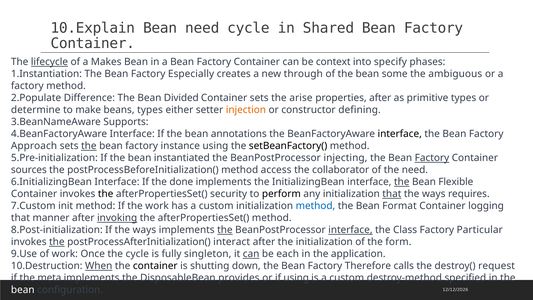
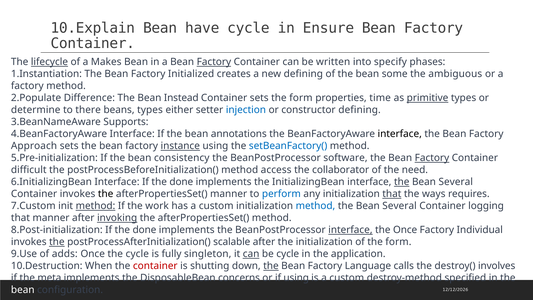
Bean need: need -> have (202, 28)
Shared: Shared -> Ensure (328, 28)
Factory underline: none -> present (214, 62)
context: context -> written (333, 62)
Especially: Especially -> Initialized (191, 74)
new through: through -> defining (303, 74)
Divided: Divided -> Instead (181, 98)
sets the arise: arise -> form (301, 98)
properties after: after -> time (380, 98)
primitive underline: none -> present (428, 98)
make: make -> there (88, 110)
injection colour: orange -> blue (246, 110)
the underline: present -> none (89, 146)
instance underline: none -> present (180, 146)
setBeanFactory( colour: black -> blue (288, 146)
instantiated: instantiated -> consistency (182, 158)
injecting: injecting -> software (345, 158)
sources: sources -> difficult (29, 170)
Flexible: Flexible -> Several (456, 182)
afterPropertiesSet( security: security -> manner (229, 194)
perform colour: black -> blue (281, 194)
method underline: none -> present (95, 206)
Format: Format -> Several (400, 206)
ways: ways -> done (144, 230)
the underline: present -> none (225, 230)
the Class: Class -> Once (405, 230)
Particular: Particular -> Individual (480, 230)
interact: interact -> scalable (232, 242)
of work: work -> adds (65, 254)
be each: each -> cycle (288, 254)
When underline: present -> none (99, 266)
container colour: black -> red (155, 266)
the underline: none -> present (271, 266)
Therefore: Therefore -> Language (368, 266)
request: request -> involves (497, 266)
provides: provides -> concerns (239, 278)
